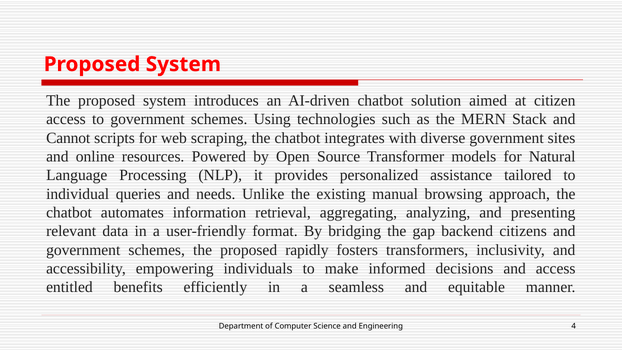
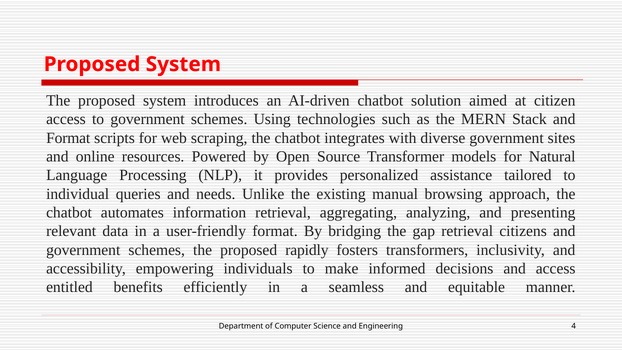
Cannot: Cannot -> Format (68, 138)
gap backend: backend -> retrieval (467, 231)
